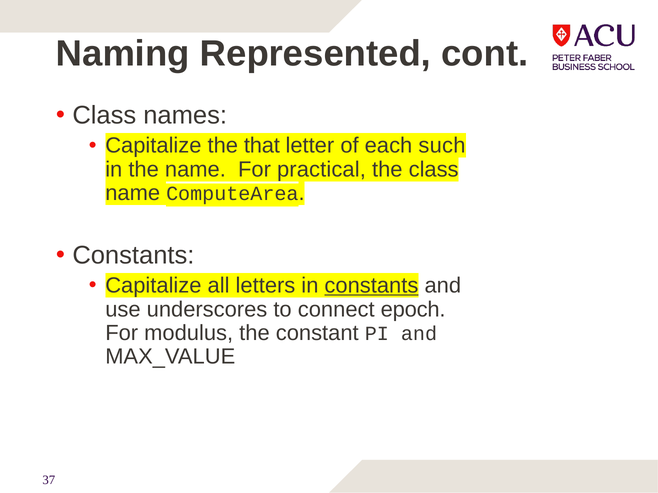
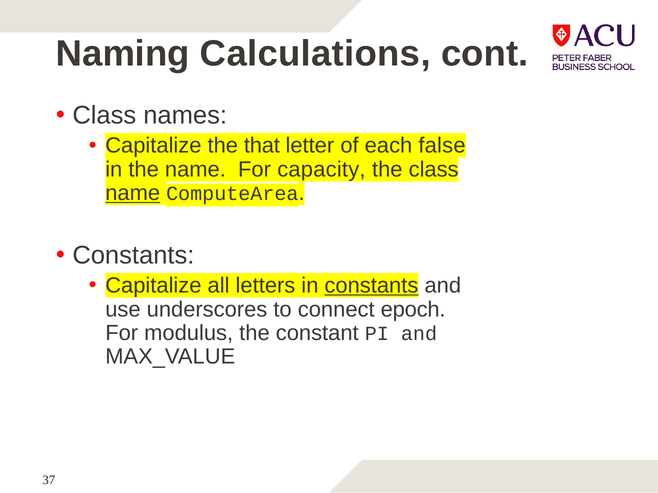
Represented: Represented -> Calculations (315, 54)
such: such -> false (442, 146)
practical: practical -> capacity (321, 170)
name underline: none -> present (133, 193)
